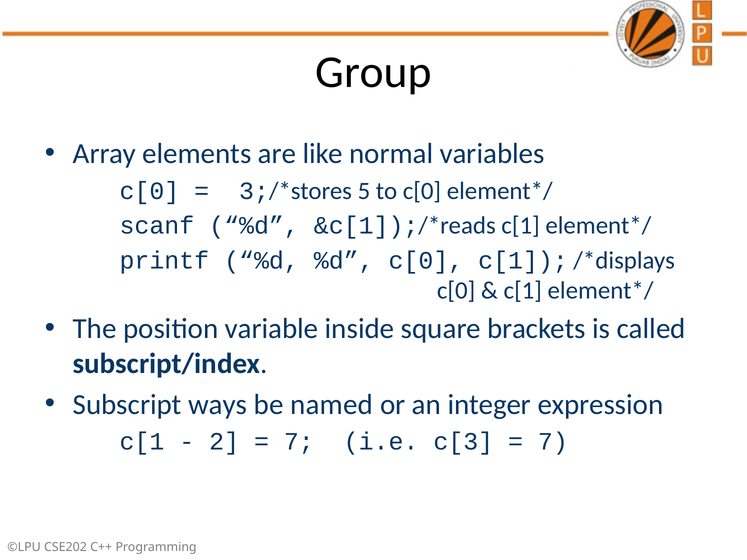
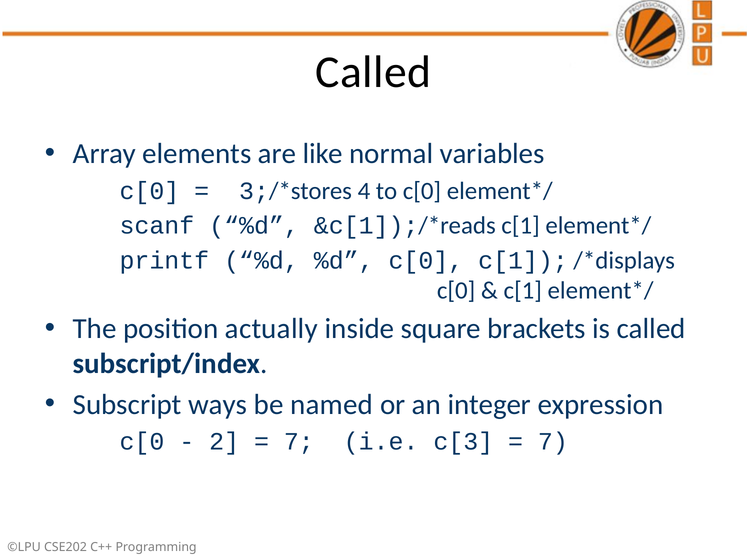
Group: Group -> Called (373, 72)
5: 5 -> 4 (364, 191)
variable: variable -> actually (271, 329)
c[1: c[1 -> c[0 (142, 442)
